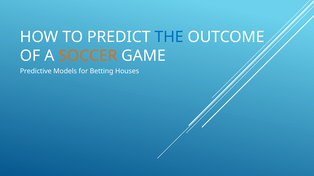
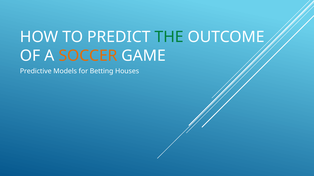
THE colour: blue -> green (169, 37)
